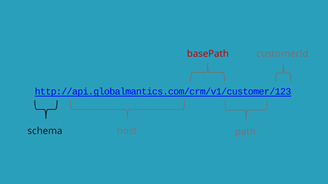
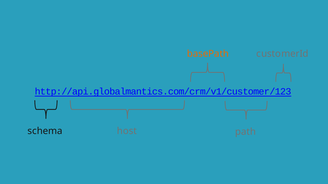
basePath colour: red -> orange (208, 54)
